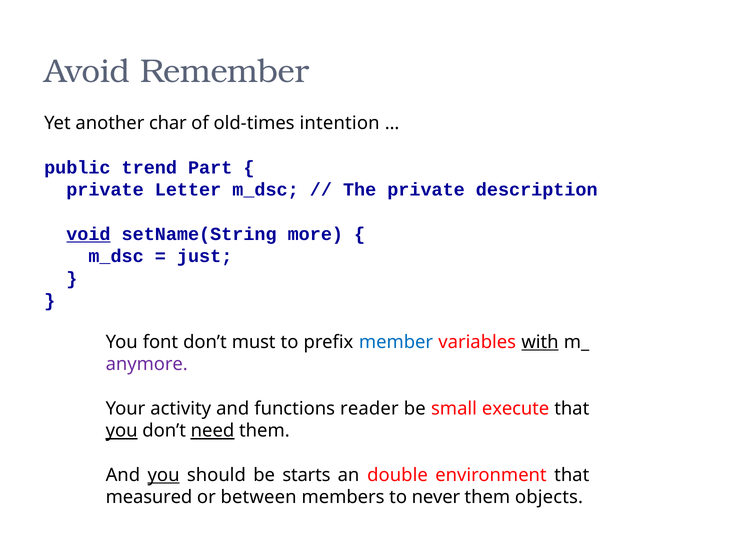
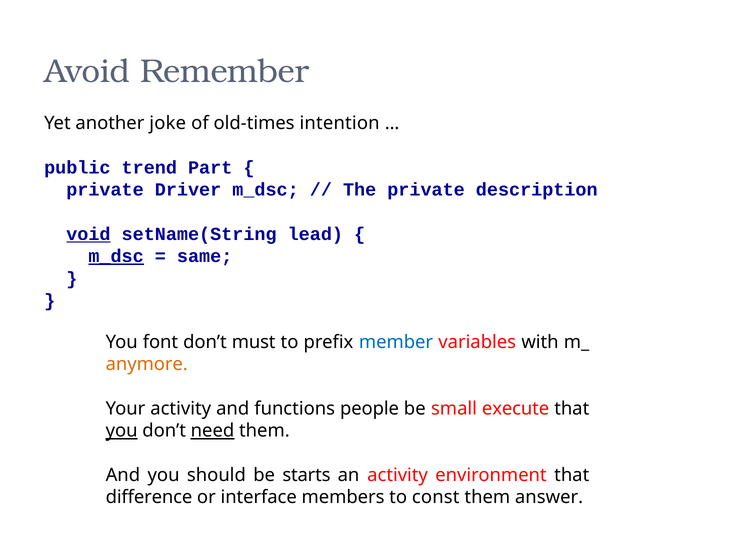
char: char -> joke (168, 123)
Letter: Letter -> Driver (188, 190)
more: more -> lead (315, 234)
m_dsc underline: none -> present (116, 256)
just: just -> same (205, 256)
with underline: present -> none (540, 342)
anymore colour: purple -> orange (147, 364)
reader: reader -> people (370, 408)
you underline: present -> none (164, 475)
an double: double -> activity (398, 475)
measured: measured -> difference (149, 497)
between: between -> interface (259, 497)
never: never -> const (436, 497)
objects: objects -> answer (549, 497)
